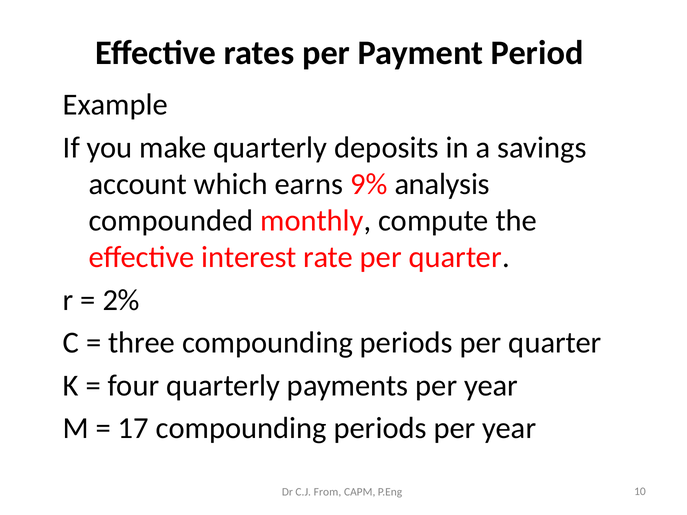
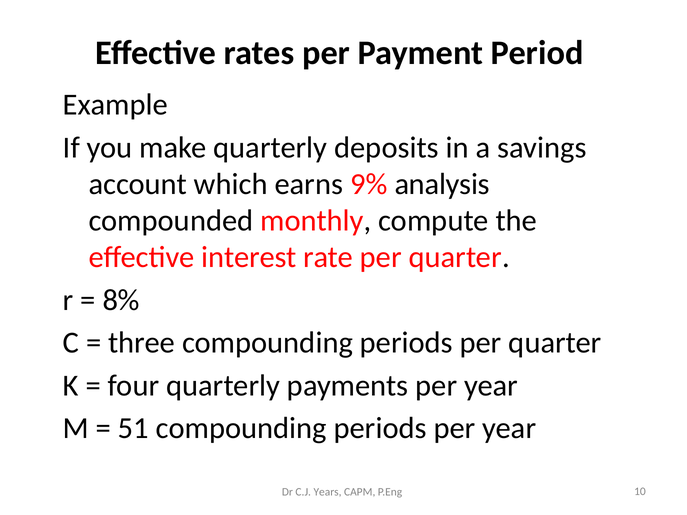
2%: 2% -> 8% (121, 300)
17: 17 -> 51 (133, 429)
From: From -> Years (328, 492)
